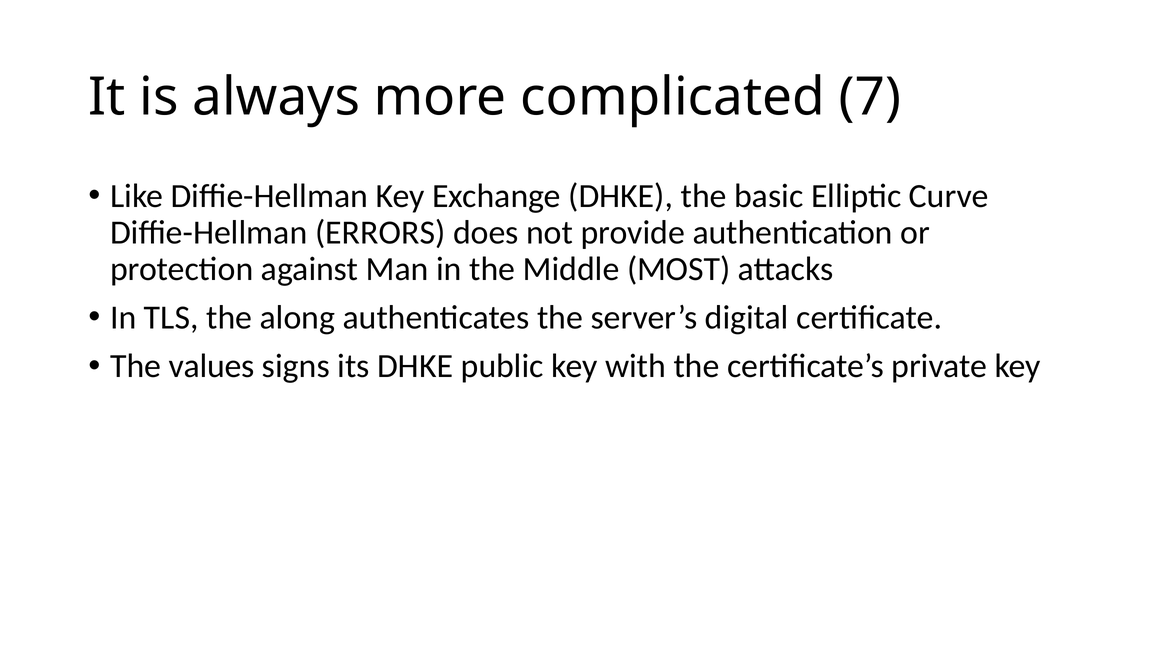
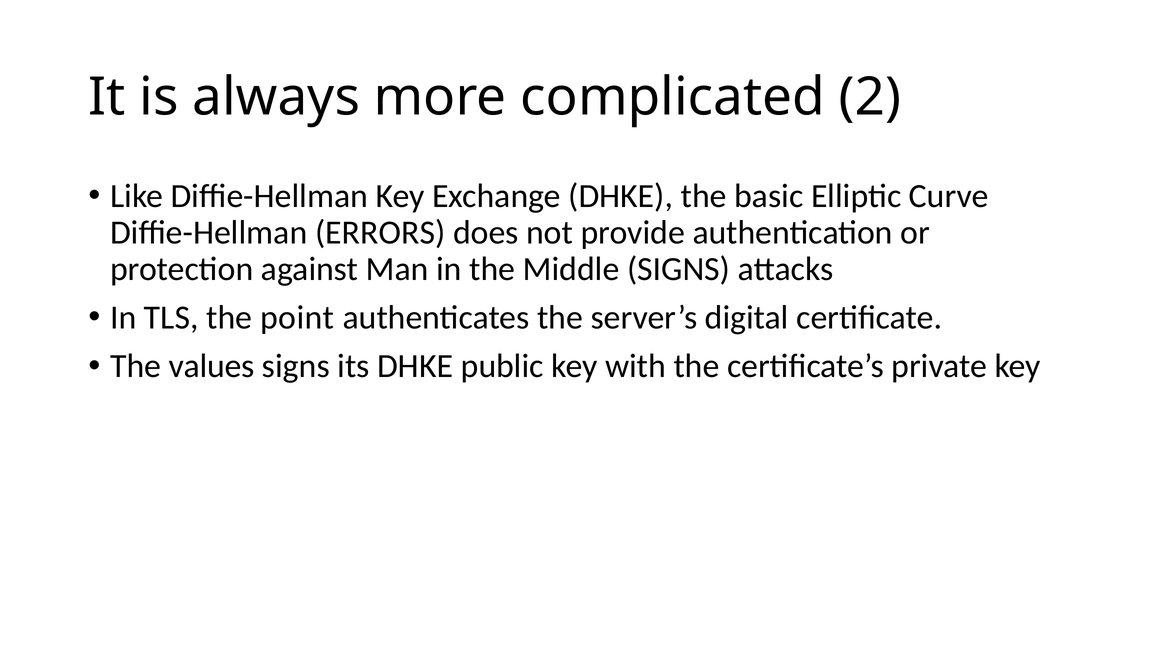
7: 7 -> 2 (870, 97)
Middle MOST: MOST -> SIGNS (679, 269)
along: along -> point (297, 318)
